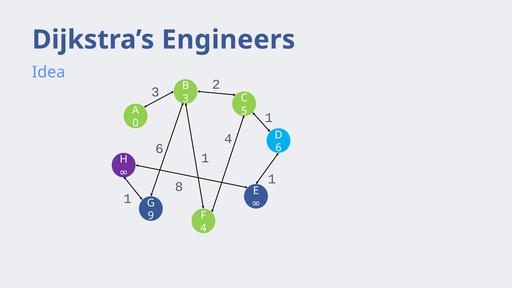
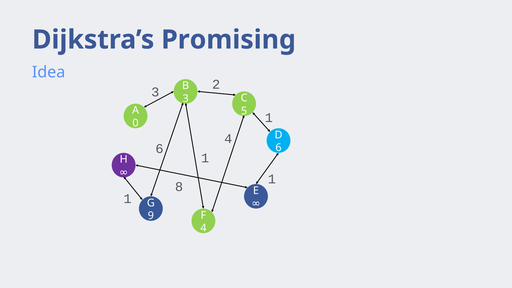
Engineers: Engineers -> Promising (229, 40)
